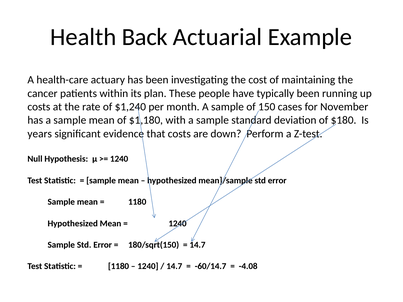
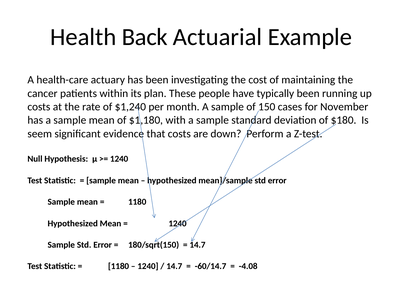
years: years -> seem (40, 134)
